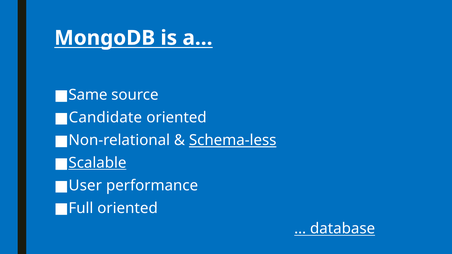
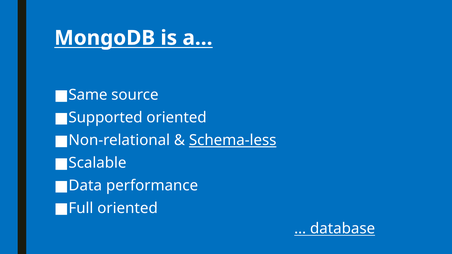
Candidate: Candidate -> Supported (106, 118)
Scalable underline: present -> none (97, 163)
User: User -> Data (85, 186)
